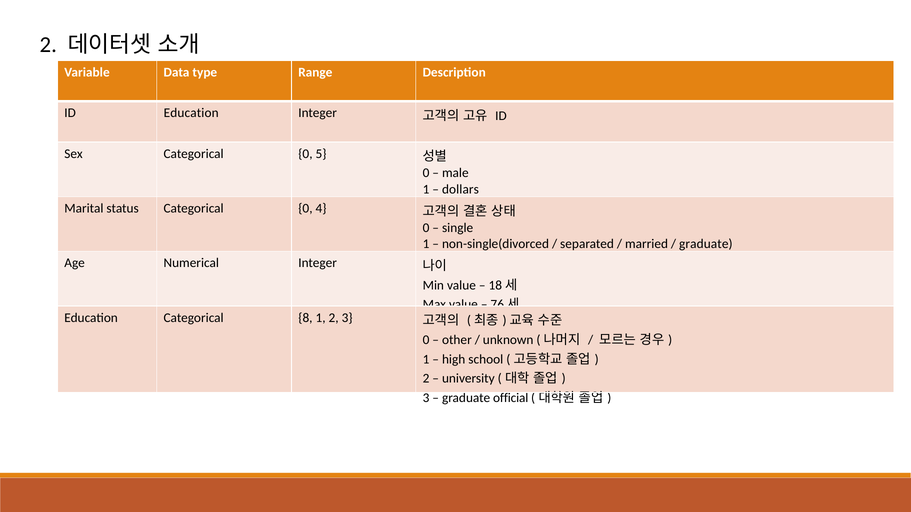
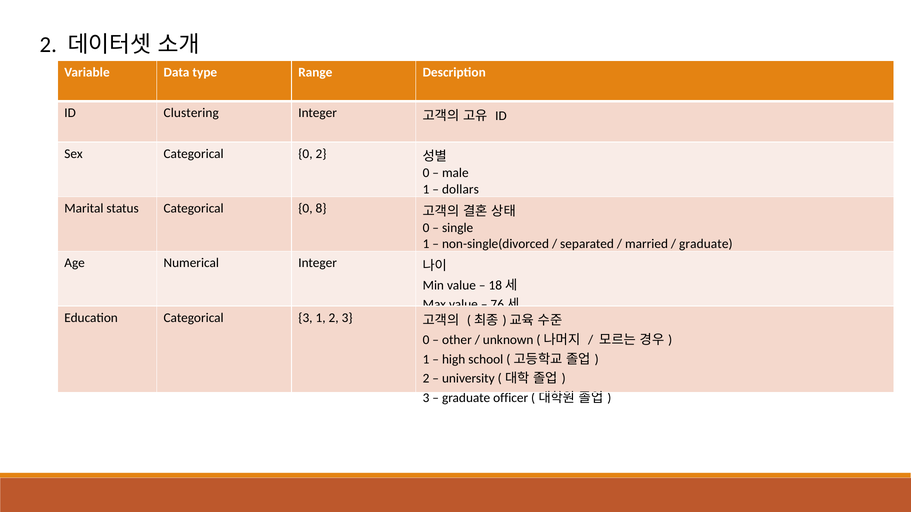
ID Education: Education -> Clustering (191, 113)
0 5: 5 -> 2 (321, 154)
4: 4 -> 8 (321, 208)
Categorical 8: 8 -> 3 (305, 318)
official: official -> officer (511, 398)
